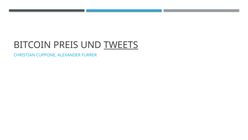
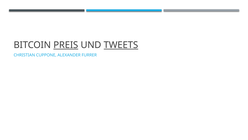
PREIS underline: none -> present (66, 45)
